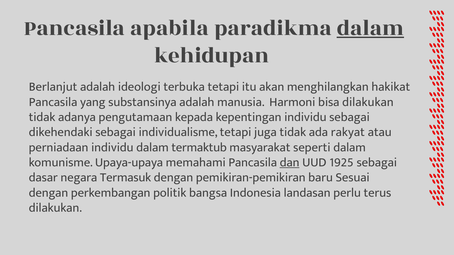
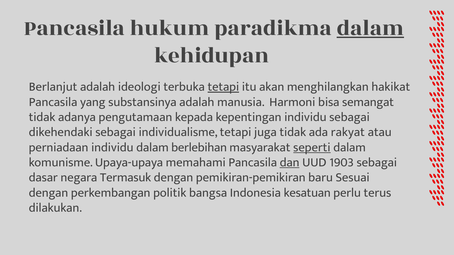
apabila: apabila -> hukum (170, 28)
tetapi underline: none -> present (223, 87)
bisa dilakukan: dilakukan -> semangat (368, 102)
termaktub: termaktub -> berlebihan (199, 147)
seperti underline: none -> present (312, 147)
1925: 1925 -> 1903 (342, 163)
landasan: landasan -> kesatuan (307, 193)
